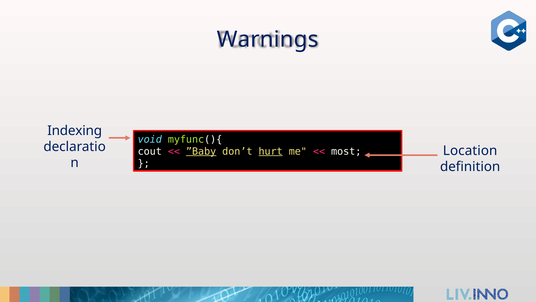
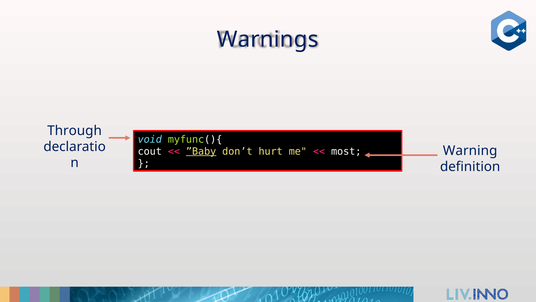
Indexing: Indexing -> Through (75, 130)
hurt underline: present -> none (271, 151)
Location: Location -> Warning (470, 151)
